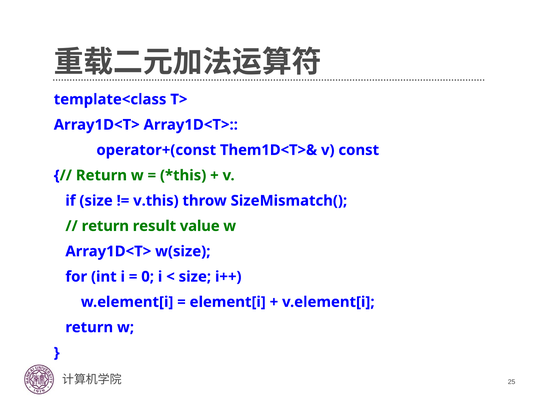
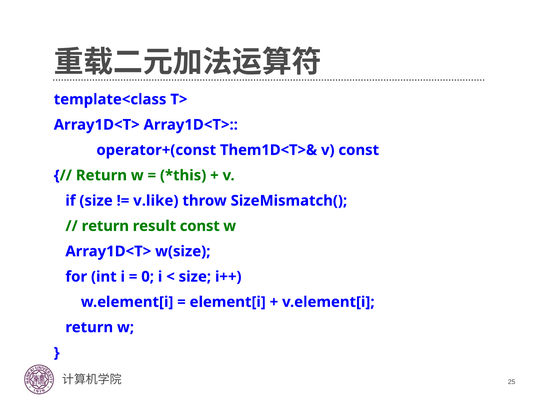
v.this: v.this -> v.like (156, 201)
result value: value -> const (200, 226)
